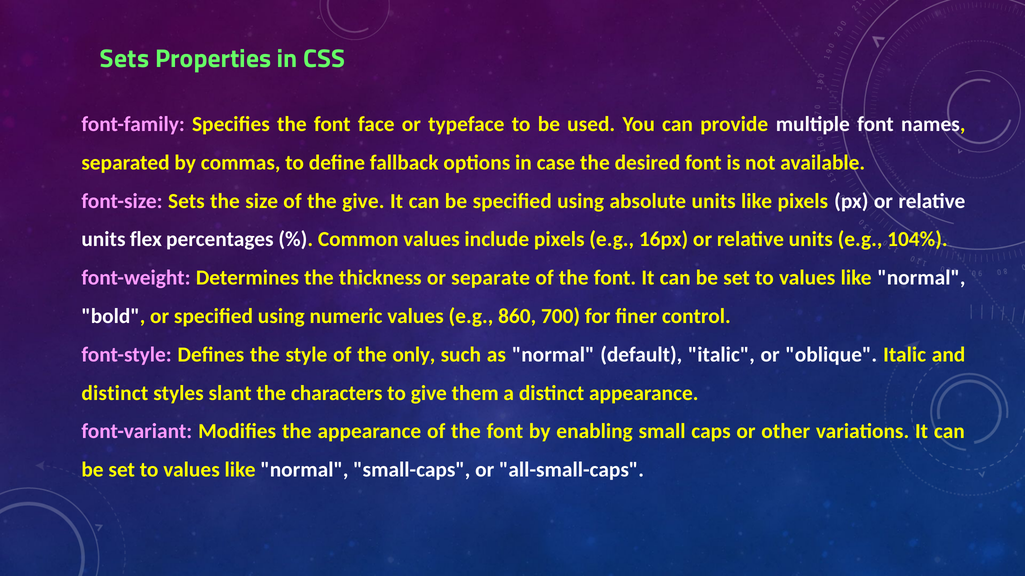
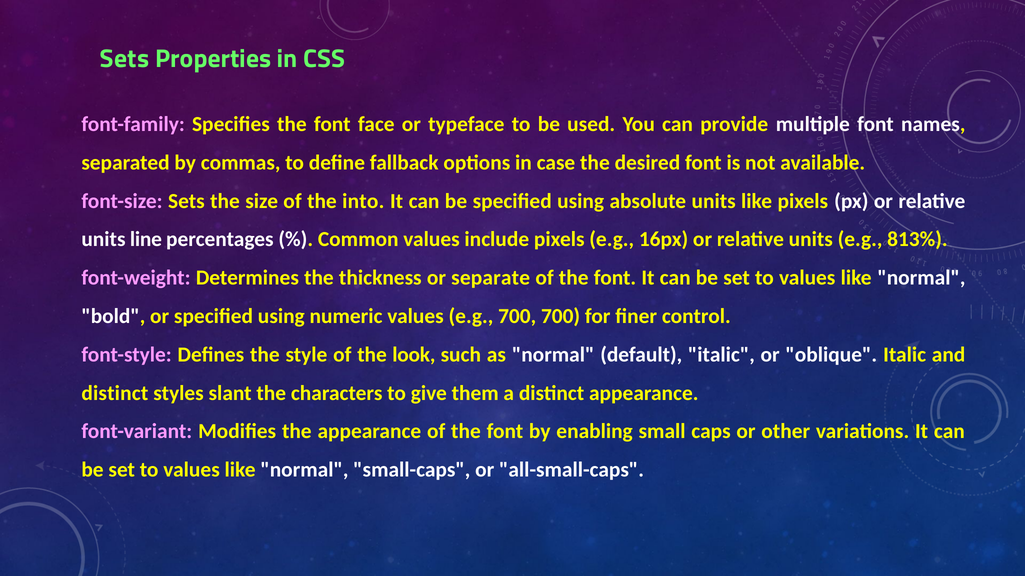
the give: give -> into (363, 201)
flex: flex -> line (146, 240)
104%: 104% -> 813% (917, 240)
e.g 860: 860 -> 700 (517, 317)
only: only -> look (414, 355)
